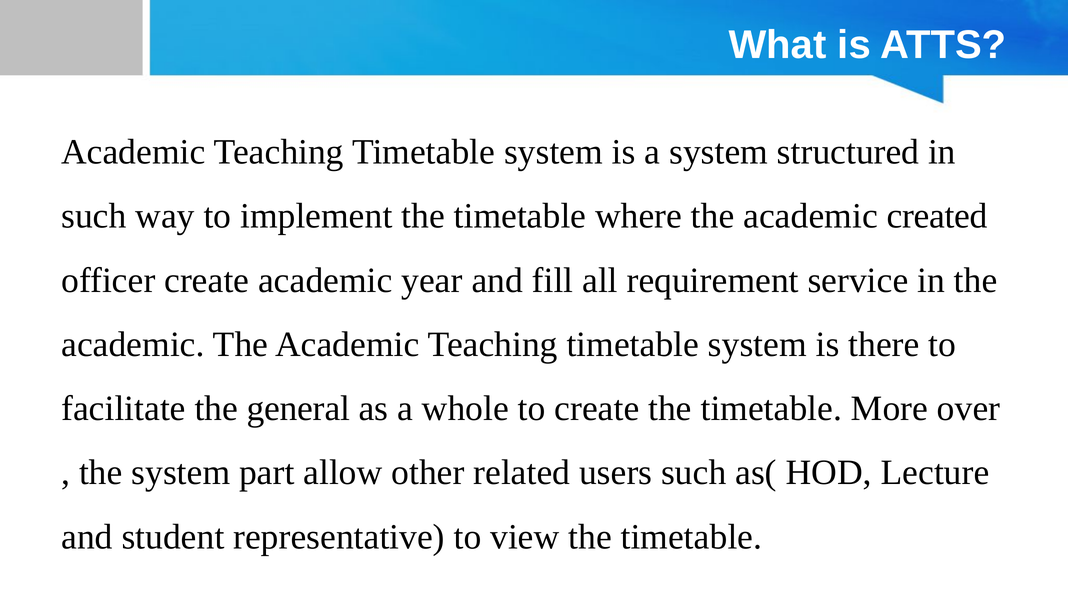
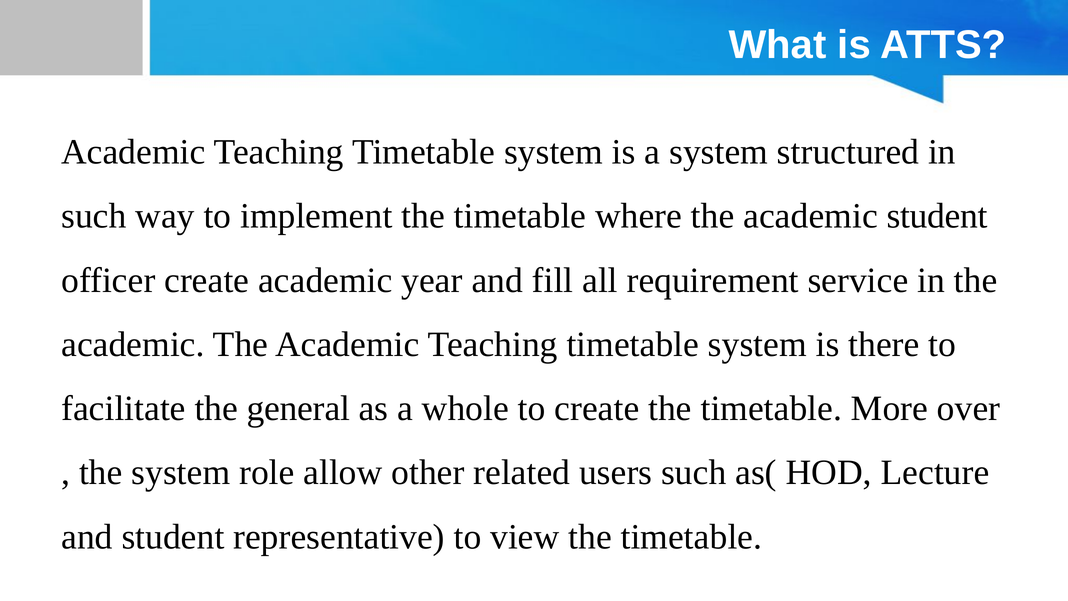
academic created: created -> student (937, 216)
part: part -> role (267, 472)
